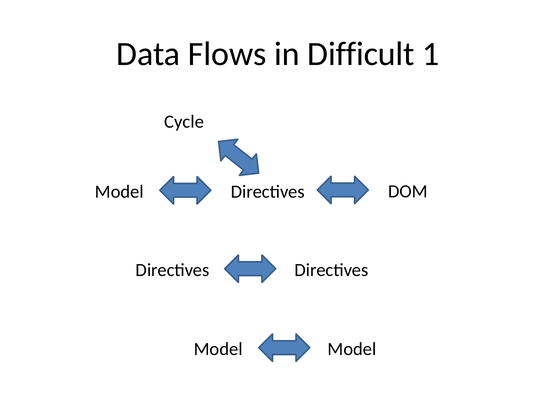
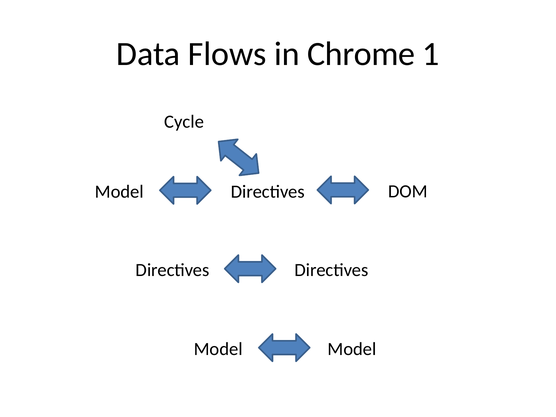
Difficult: Difficult -> Chrome (361, 54)
